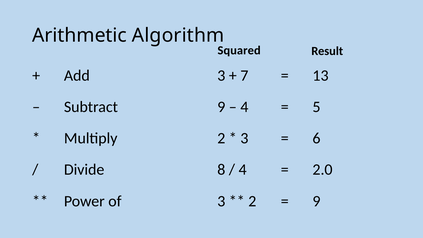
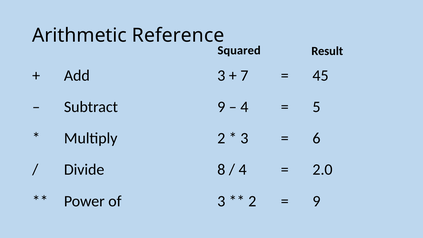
Algorithm: Algorithm -> Reference (178, 36)
13: 13 -> 45 (321, 76)
